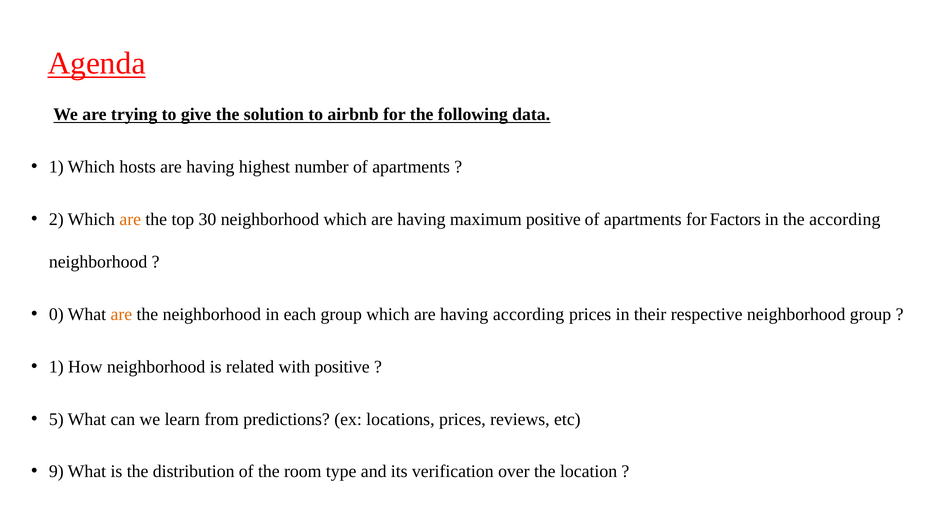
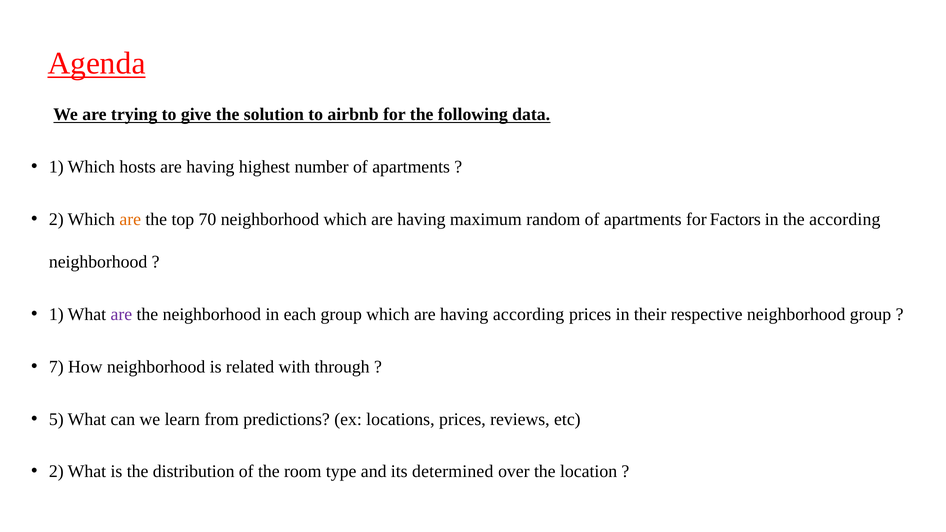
30: 30 -> 70 (207, 219)
maximum positive: positive -> random (553, 219)
0: 0 -> 1 (56, 314)
are colour: orange -> purple (121, 314)
1: 1 -> 7 (56, 367)
with positive: positive -> through (342, 367)
9: 9 -> 2 (56, 472)
verification: verification -> determined (453, 472)
